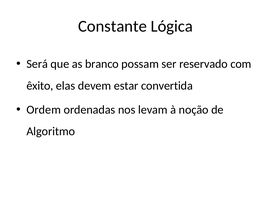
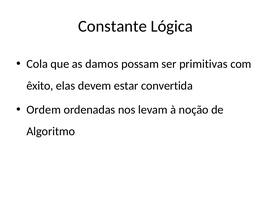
Será: Será -> Cola (37, 64)
branco: branco -> damos (102, 64)
reservado: reservado -> primitivas (203, 64)
